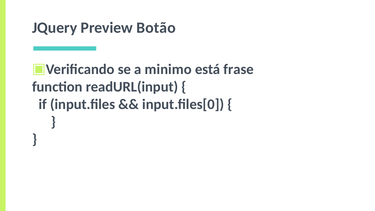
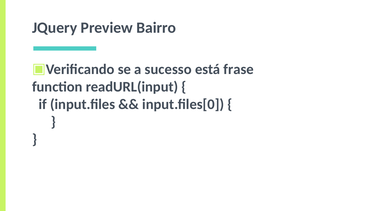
Botão: Botão -> Bairro (156, 28)
minimo: minimo -> sucesso (168, 69)
